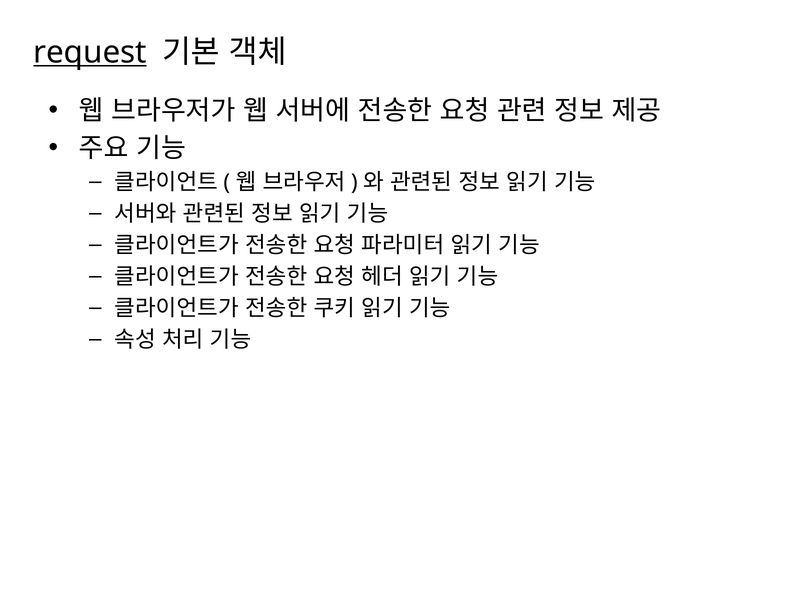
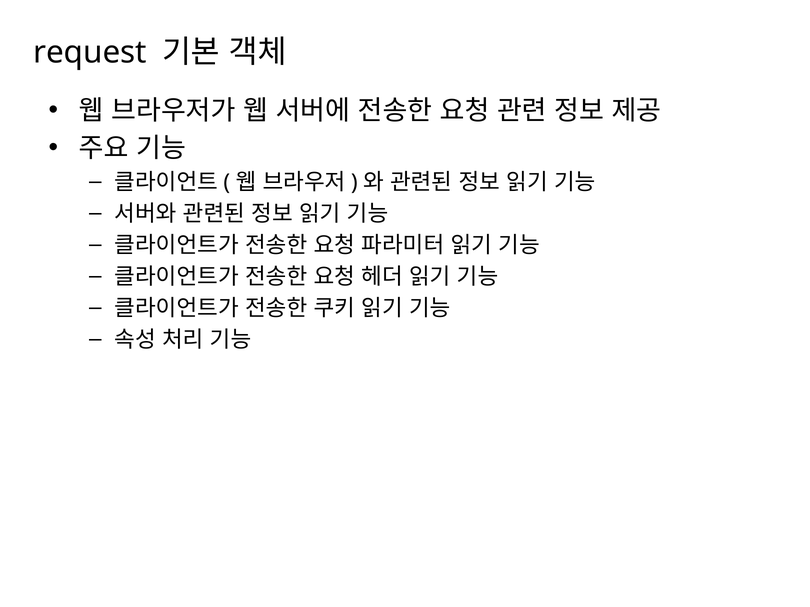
request underline: present -> none (90, 52)
